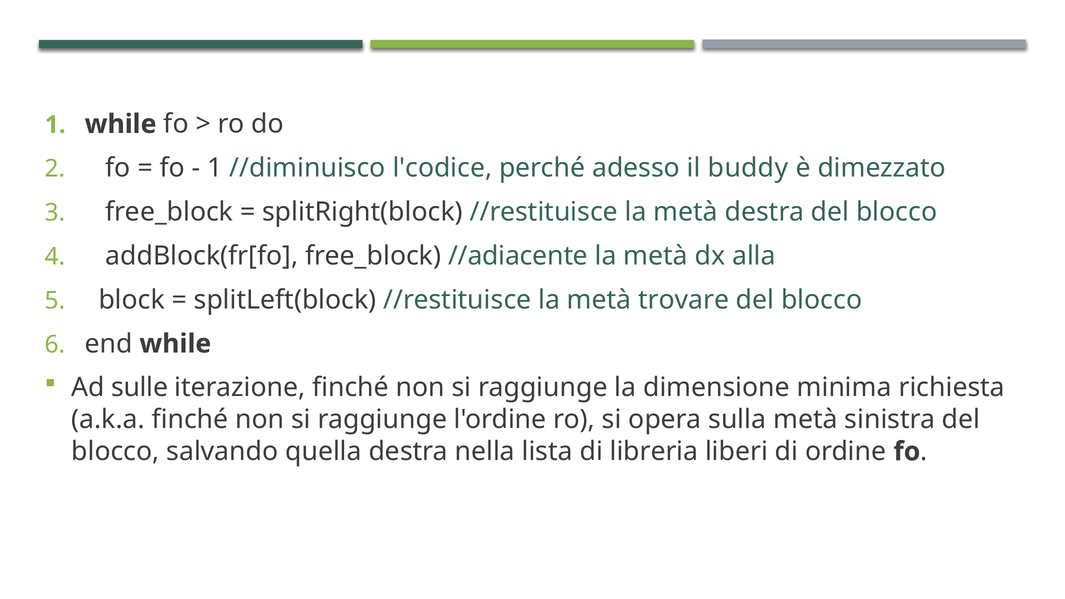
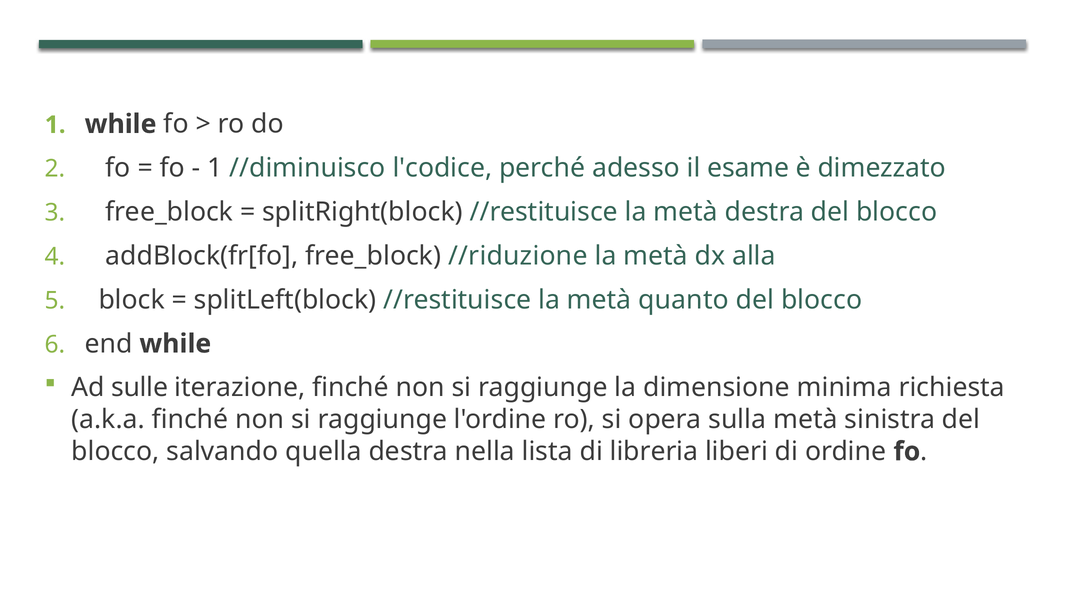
buddy: buddy -> esame (748, 168)
//adiacente: //adiacente -> //riduzione (518, 256)
trovare: trovare -> quanto (684, 300)
